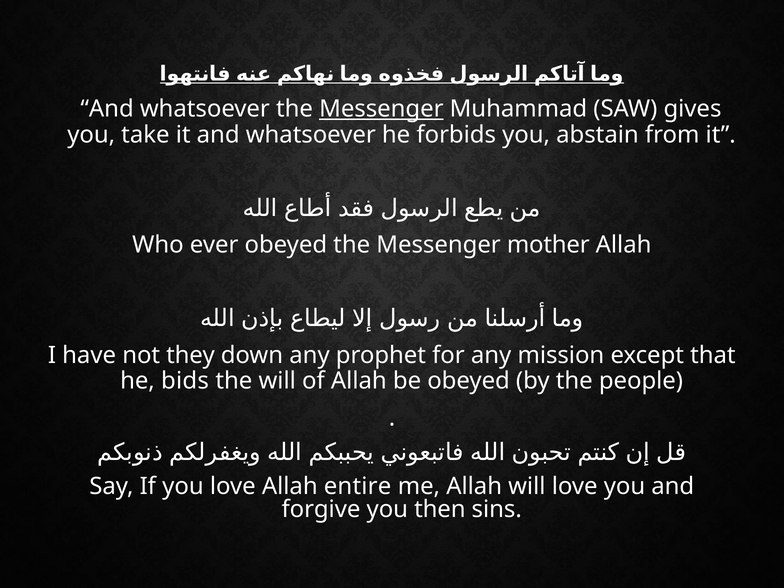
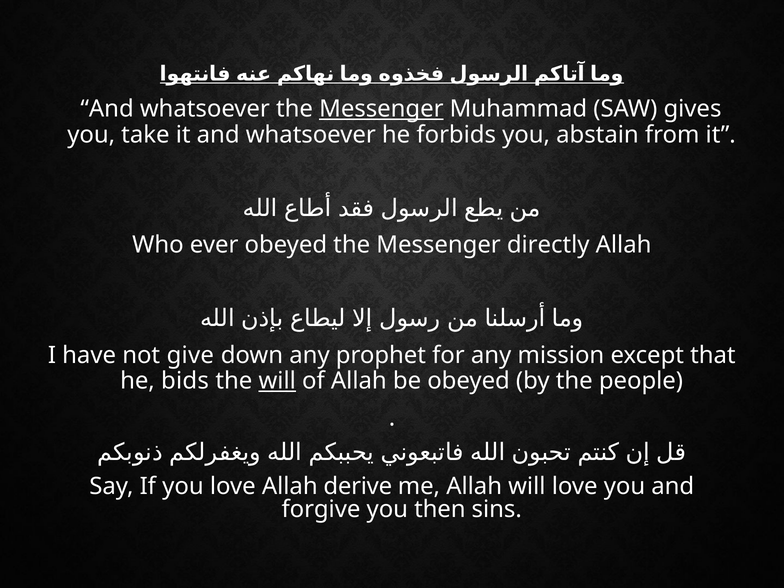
mother: mother -> directly (548, 245)
they: they -> give (190, 355)
will underline: none -> present (277, 381)
entire: entire -> derive (358, 486)
